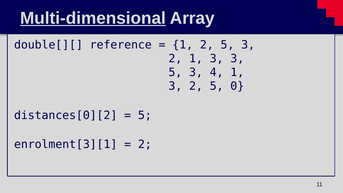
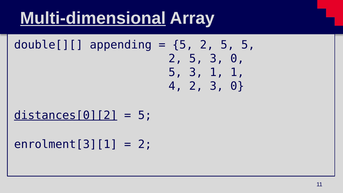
reference: reference -> appending (121, 45)
1: 1 -> 5 (183, 45)
2 5 3: 3 -> 5 (248, 45)
1: 1 -> 5 (196, 59)
3: 3 -> 0 (237, 59)
3 4: 4 -> 1 (217, 72)
3: 3 -> 4 (175, 86)
5: 5 -> 3 (217, 86)
distances[0][2 underline: none -> present (66, 115)
